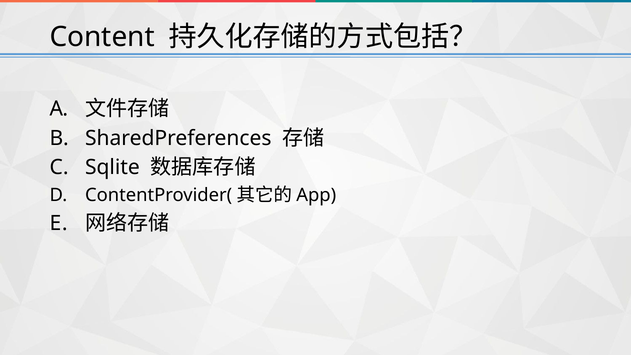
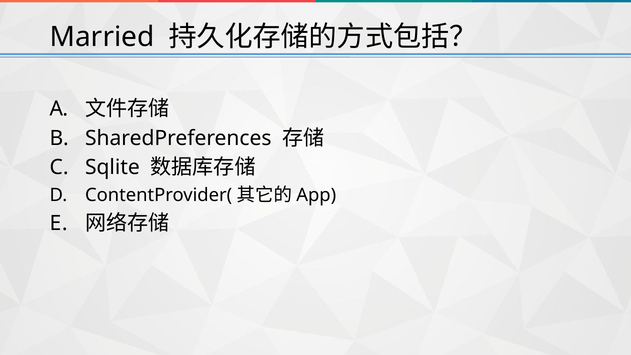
Content: Content -> Married (102, 37)
